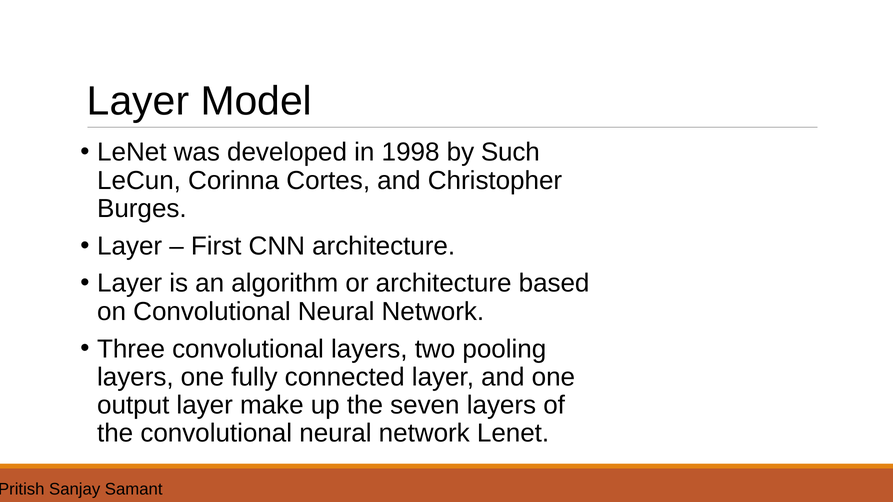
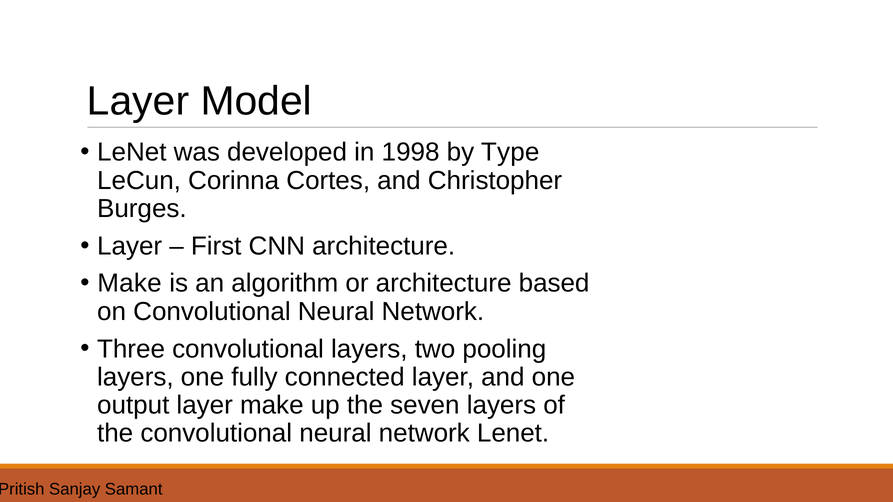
Such: Such -> Type (510, 152)
Layer: Layer -> Make (129, 284)
